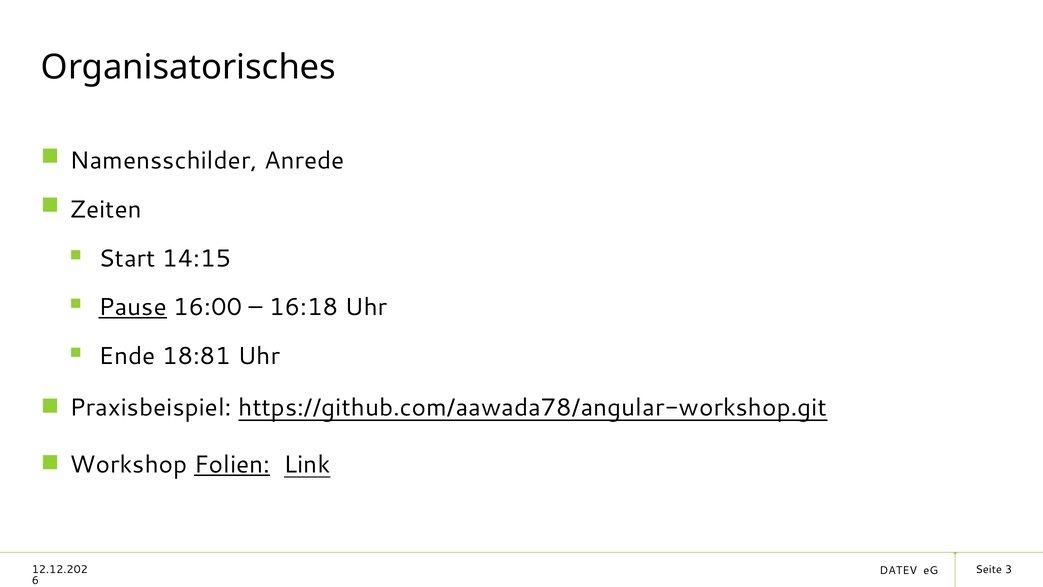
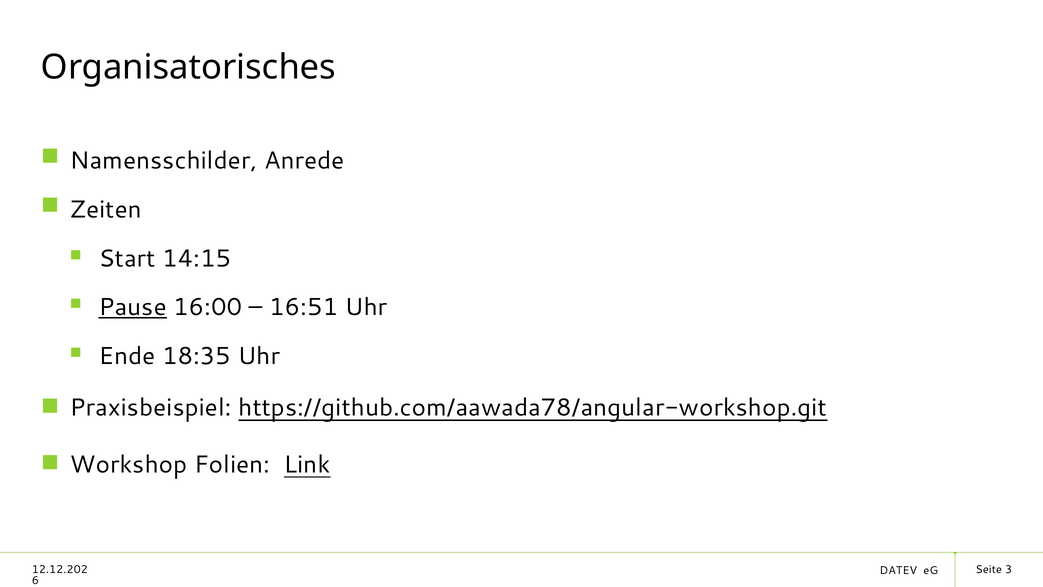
16:18: 16:18 -> 16:51 (304, 307)
18:81: 18:81 -> 18:35 (196, 356)
Folien underline: present -> none (232, 464)
